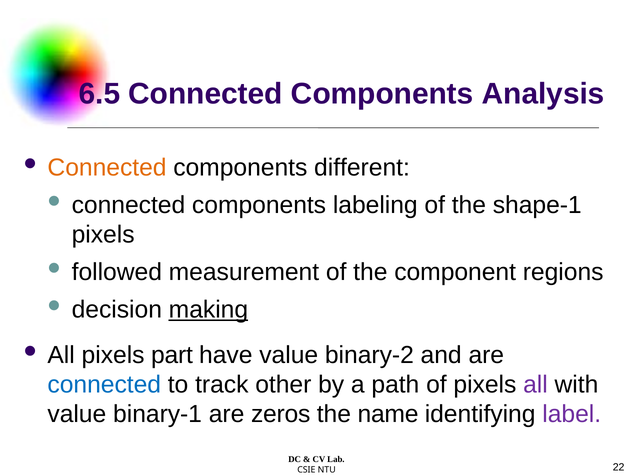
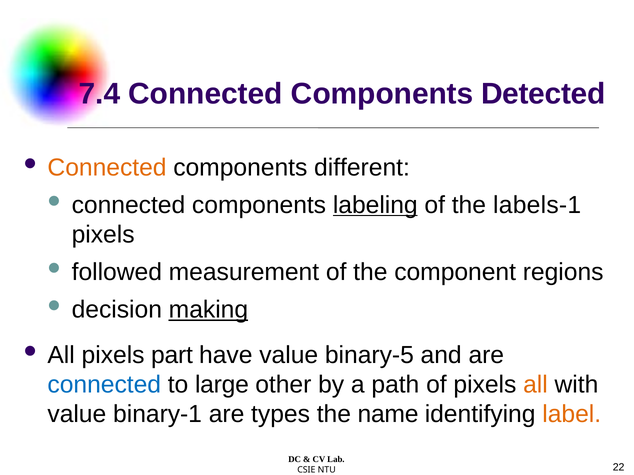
6.5: 6.5 -> 7.4 (99, 94)
Analysis: Analysis -> Detected (543, 94)
labeling underline: none -> present (375, 205)
shape-1: shape-1 -> labels-1 (537, 205)
binary-2: binary-2 -> binary-5 (369, 355)
track: track -> large (222, 385)
all colour: purple -> orange (535, 385)
zeros: zeros -> types (281, 414)
label colour: purple -> orange (572, 414)
